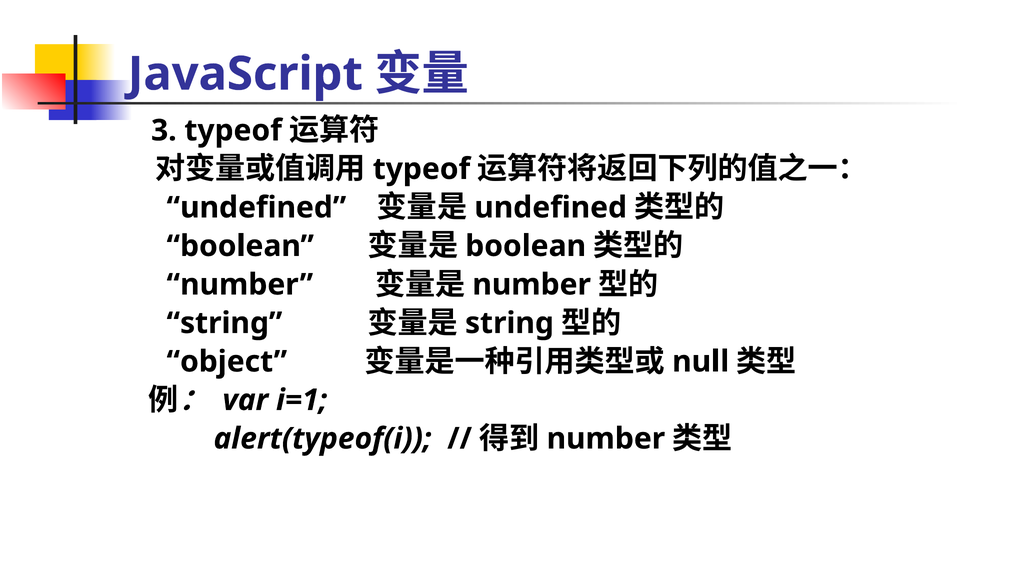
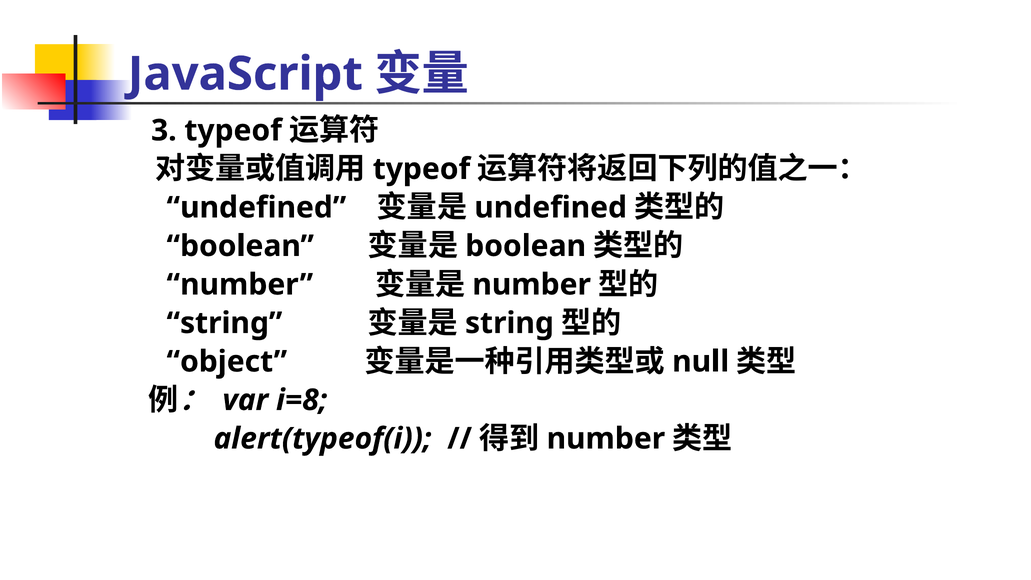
i=1: i=1 -> i=8 (302, 400)
